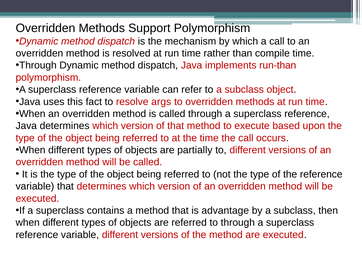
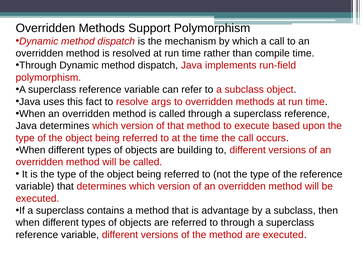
run-than: run-than -> run-field (278, 65)
partially: partially -> building (195, 150)
